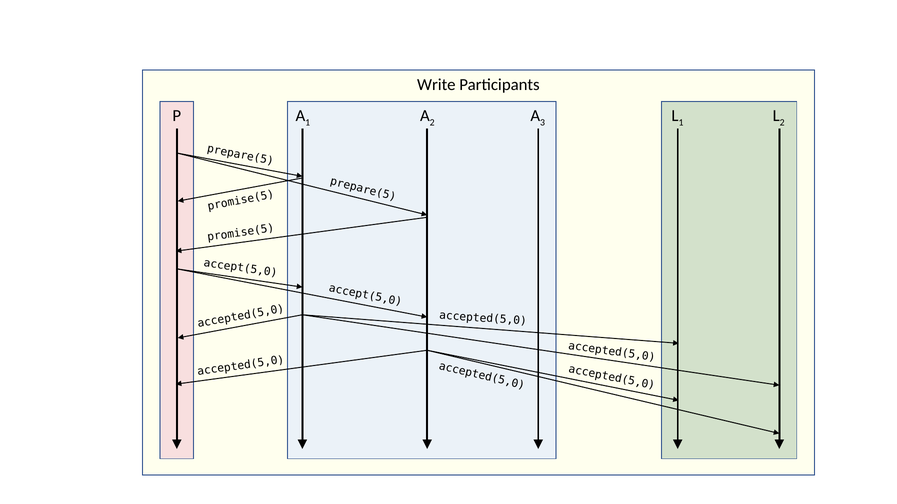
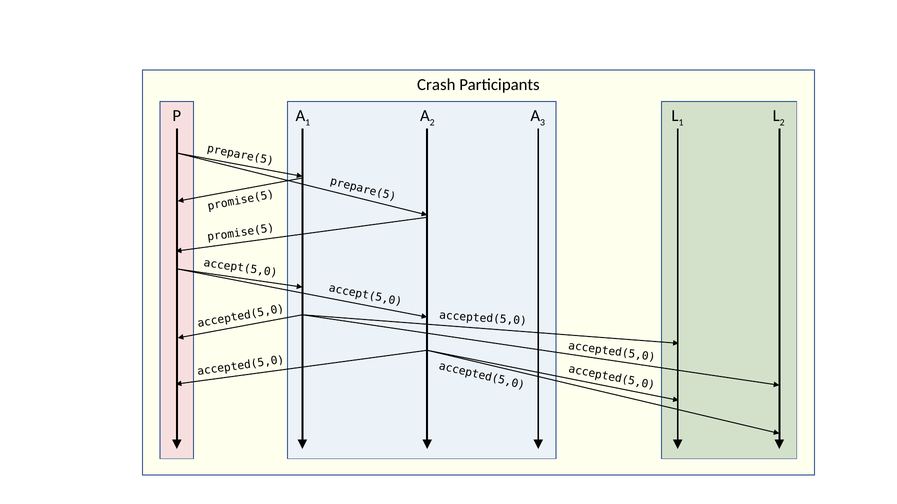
Write: Write -> Crash (436, 85)
